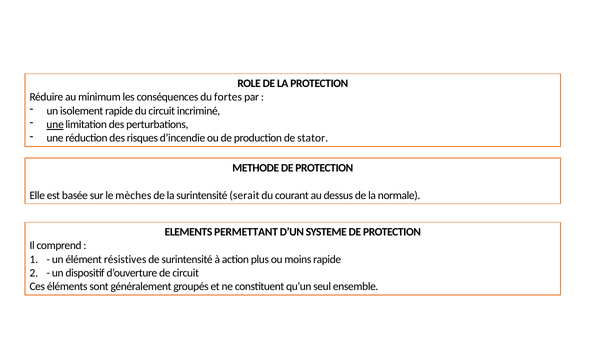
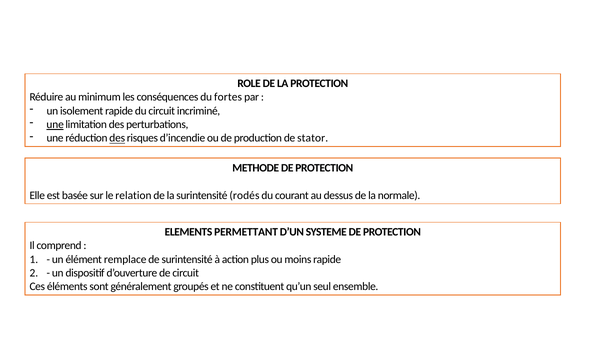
des underline: none -> present (117, 138)
mèches: mèches -> relation (133, 195)
serait: serait -> rodés (244, 195)
résistives: résistives -> remplace (125, 259)
